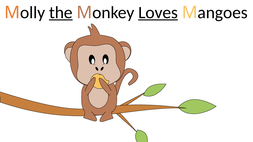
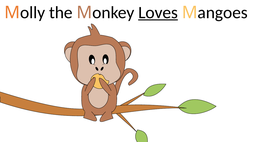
the underline: present -> none (61, 13)
